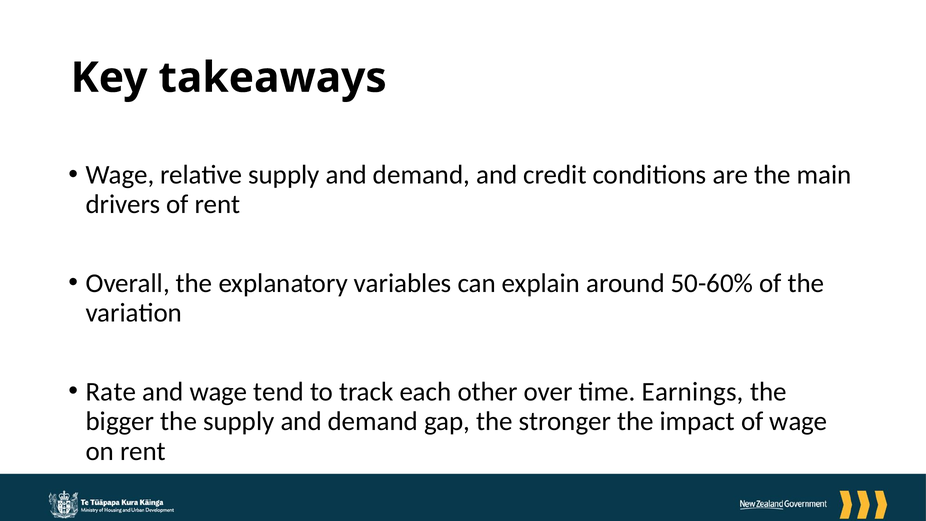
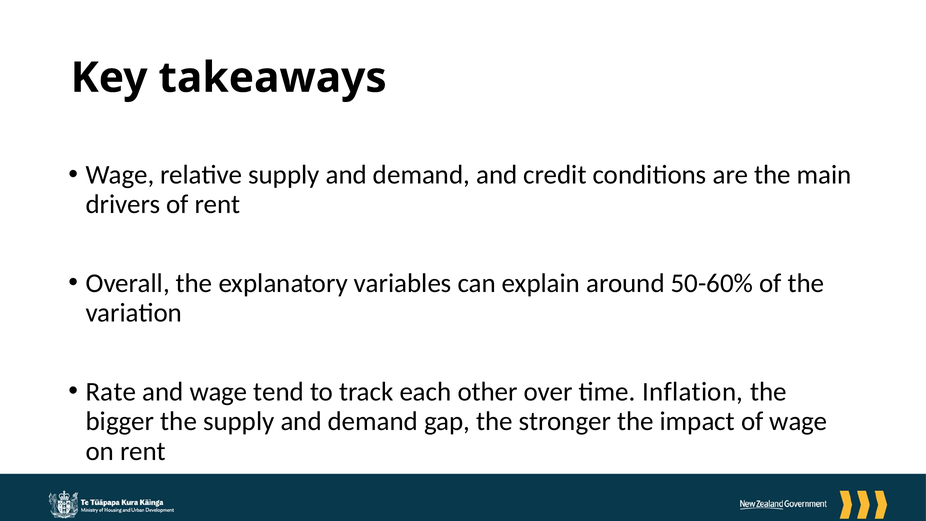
Earnings: Earnings -> Inflation (693, 392)
